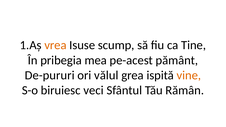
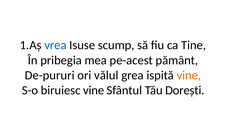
vrea colour: orange -> blue (55, 45)
biruiesc veci: veci -> vine (94, 90)
Rămân: Rămân -> Dorești (185, 90)
